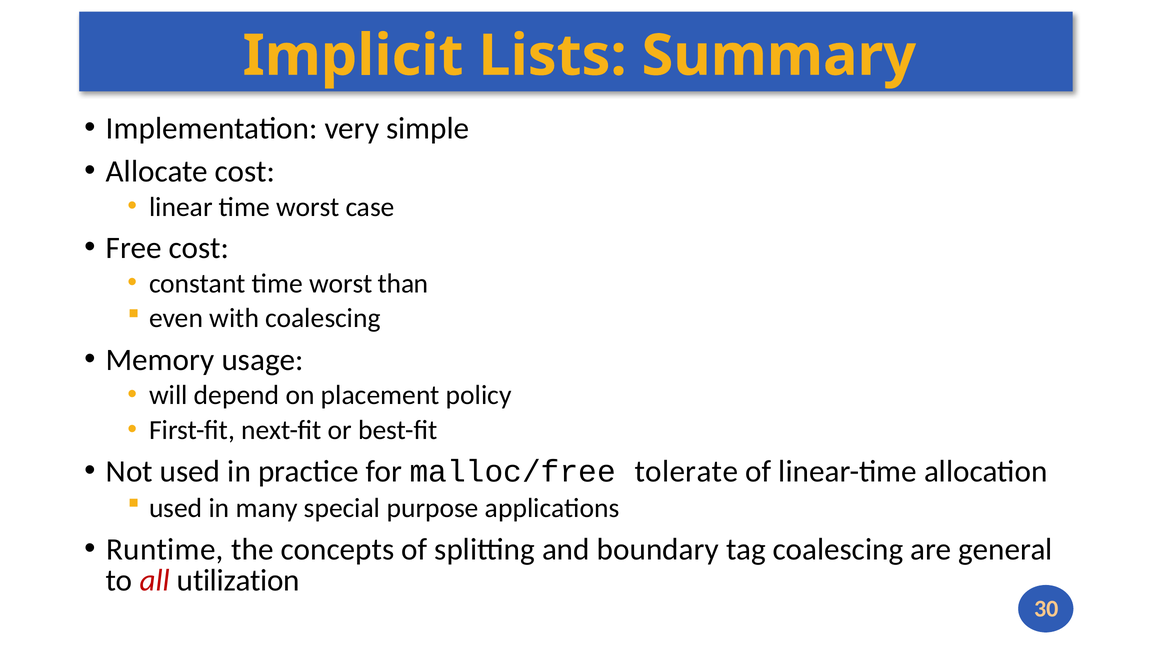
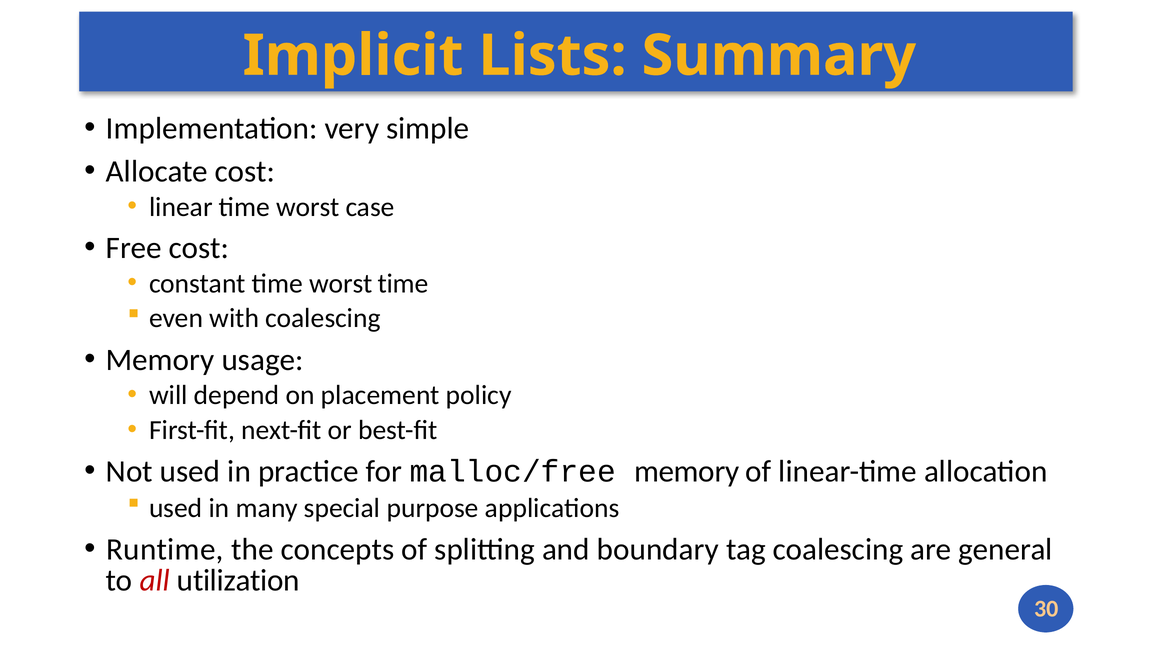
worst than: than -> time (403, 283)
malloc/free tolerate: tolerate -> memory (687, 471)
